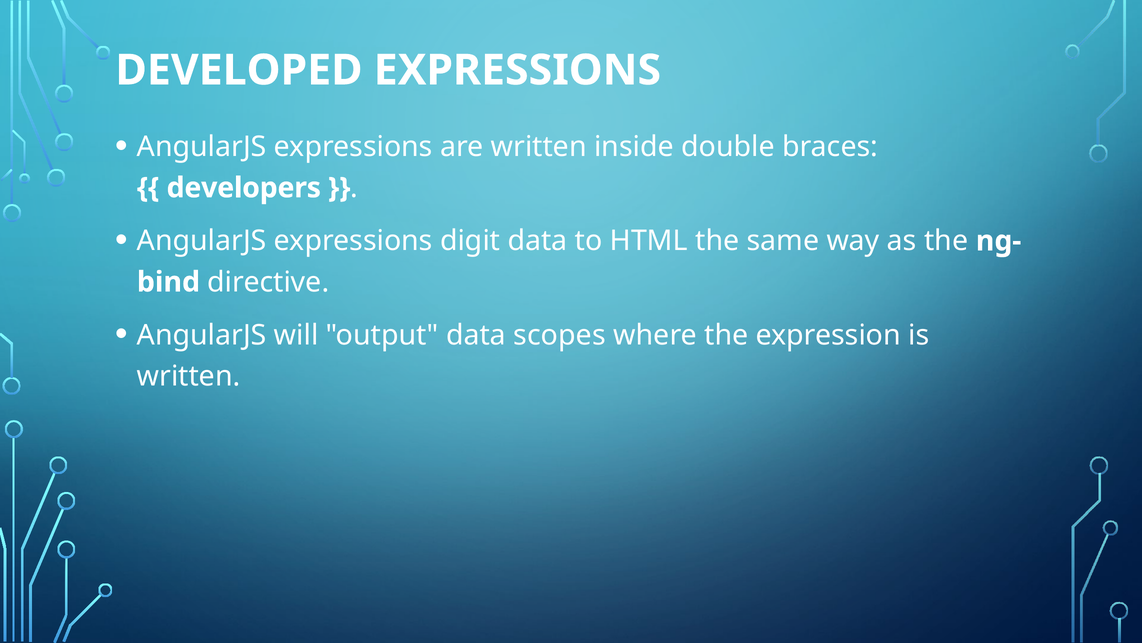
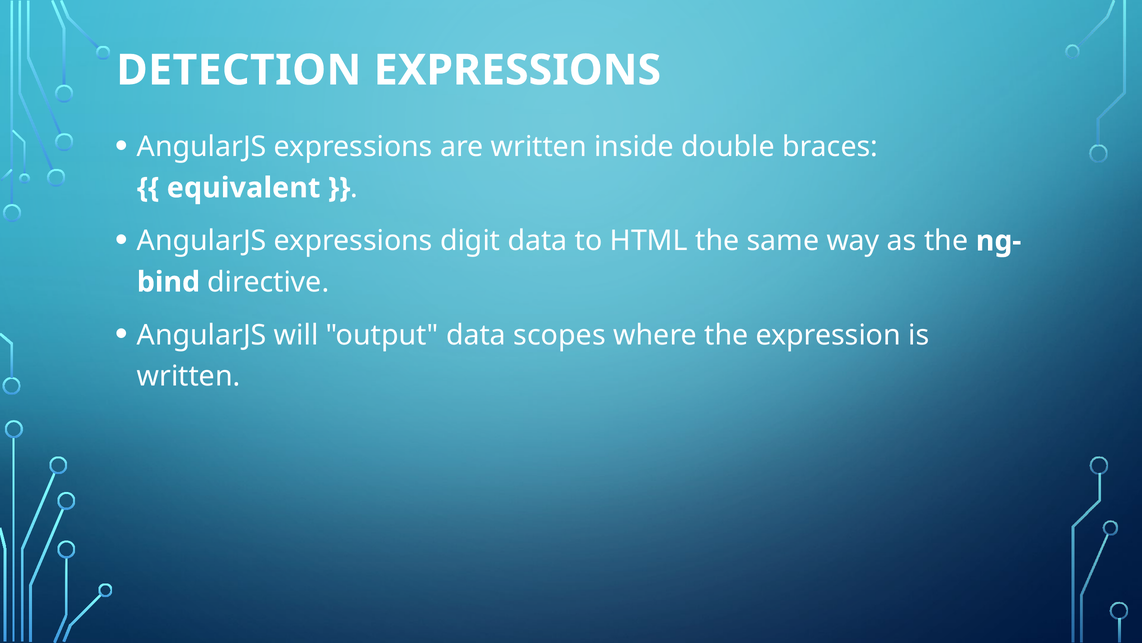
DEVELOPED: DEVELOPED -> DETECTION (239, 70)
developers: developers -> equivalent (244, 188)
